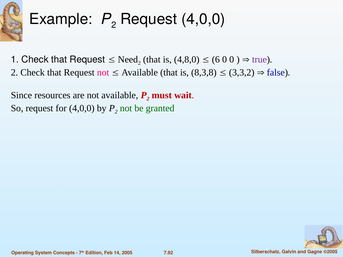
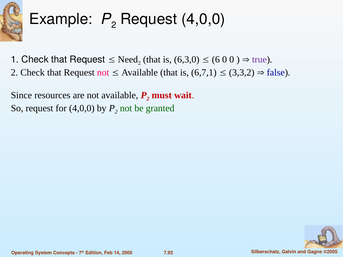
4,8,0: 4,8,0 -> 6,3,0 (187, 59)
8,3,8: 8,3,8 -> 6,7,1 (204, 72)
